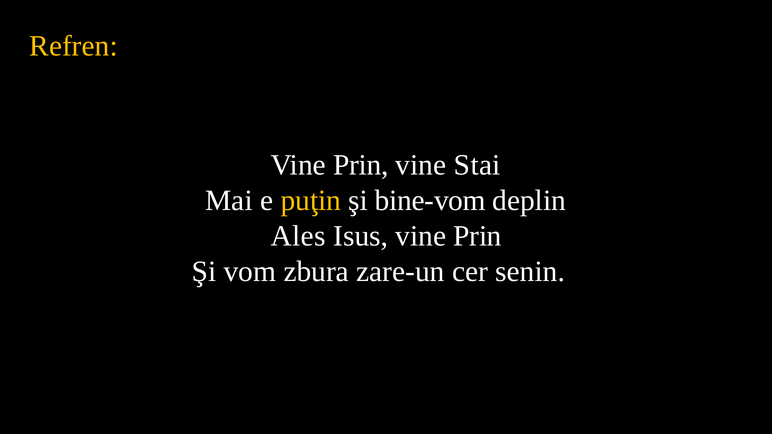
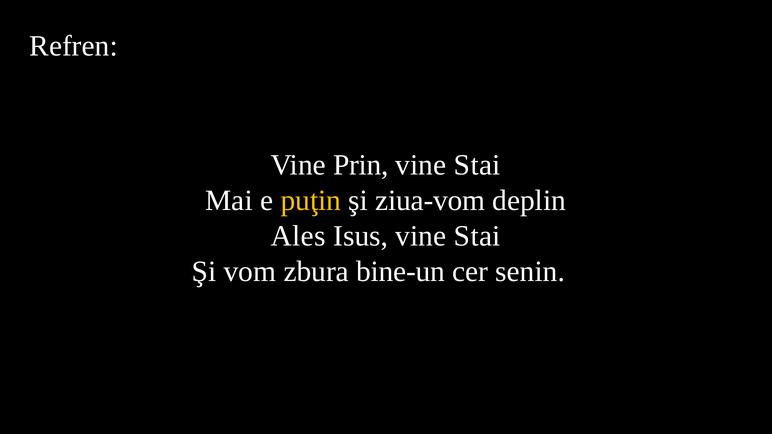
Refren colour: yellow -> white (74, 46)
bine-vom: bine-vom -> ziua-vom (430, 201)
Isus vine Prin: Prin -> Stai (477, 236)
zare-un: zare-un -> bine-un (401, 271)
